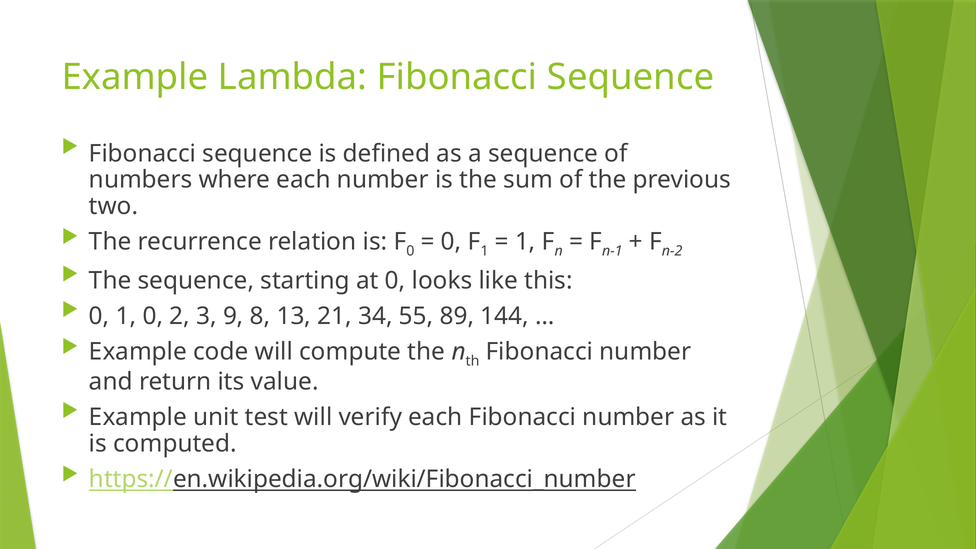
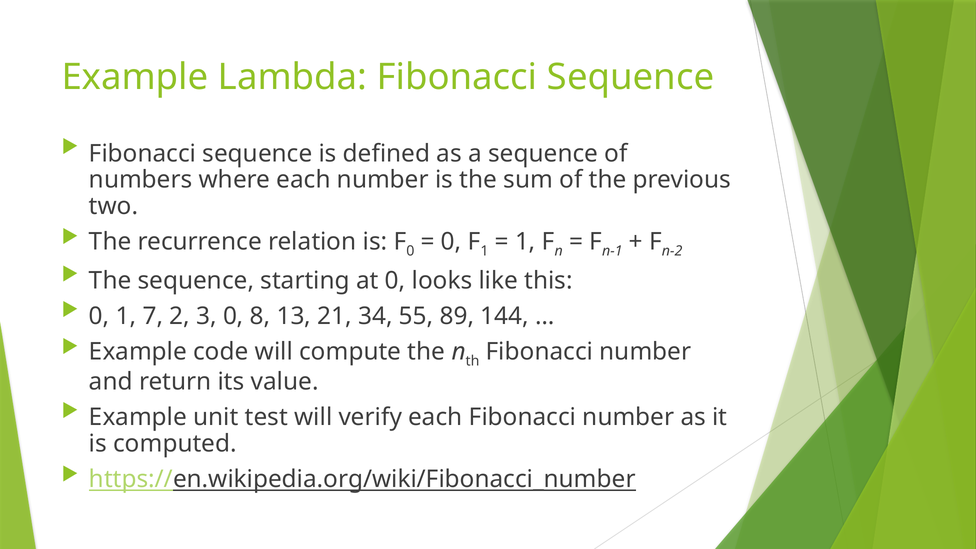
1 0: 0 -> 7 (153, 316)
3 9: 9 -> 0 (233, 316)
